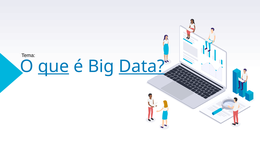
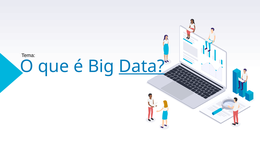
que underline: present -> none (53, 67)
